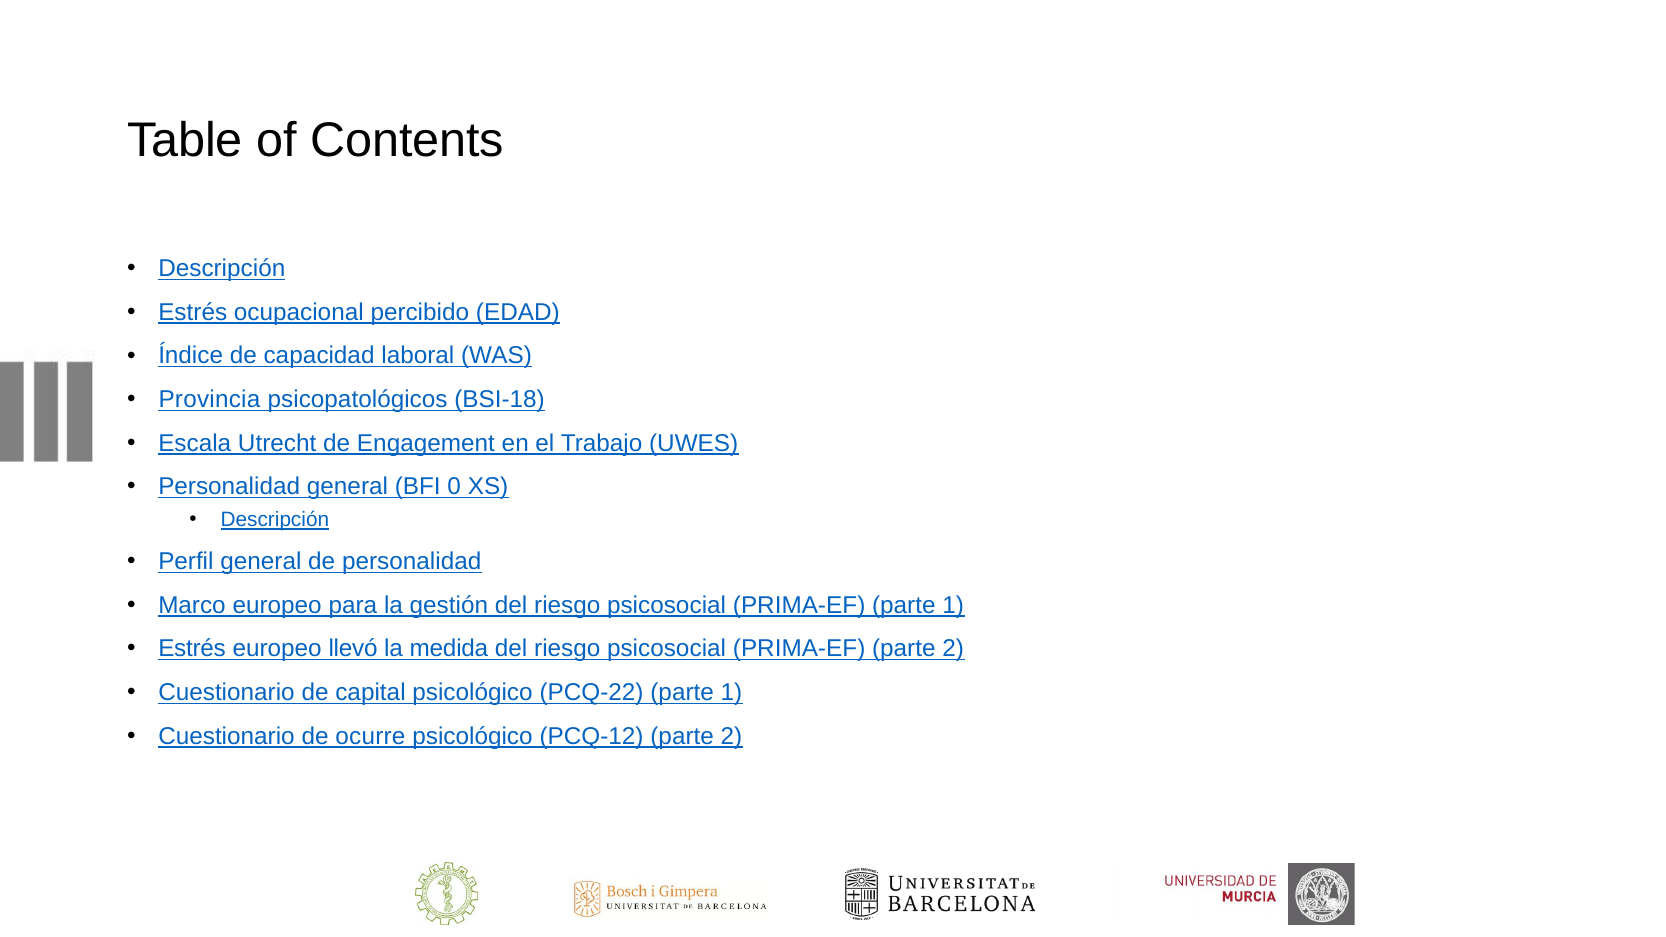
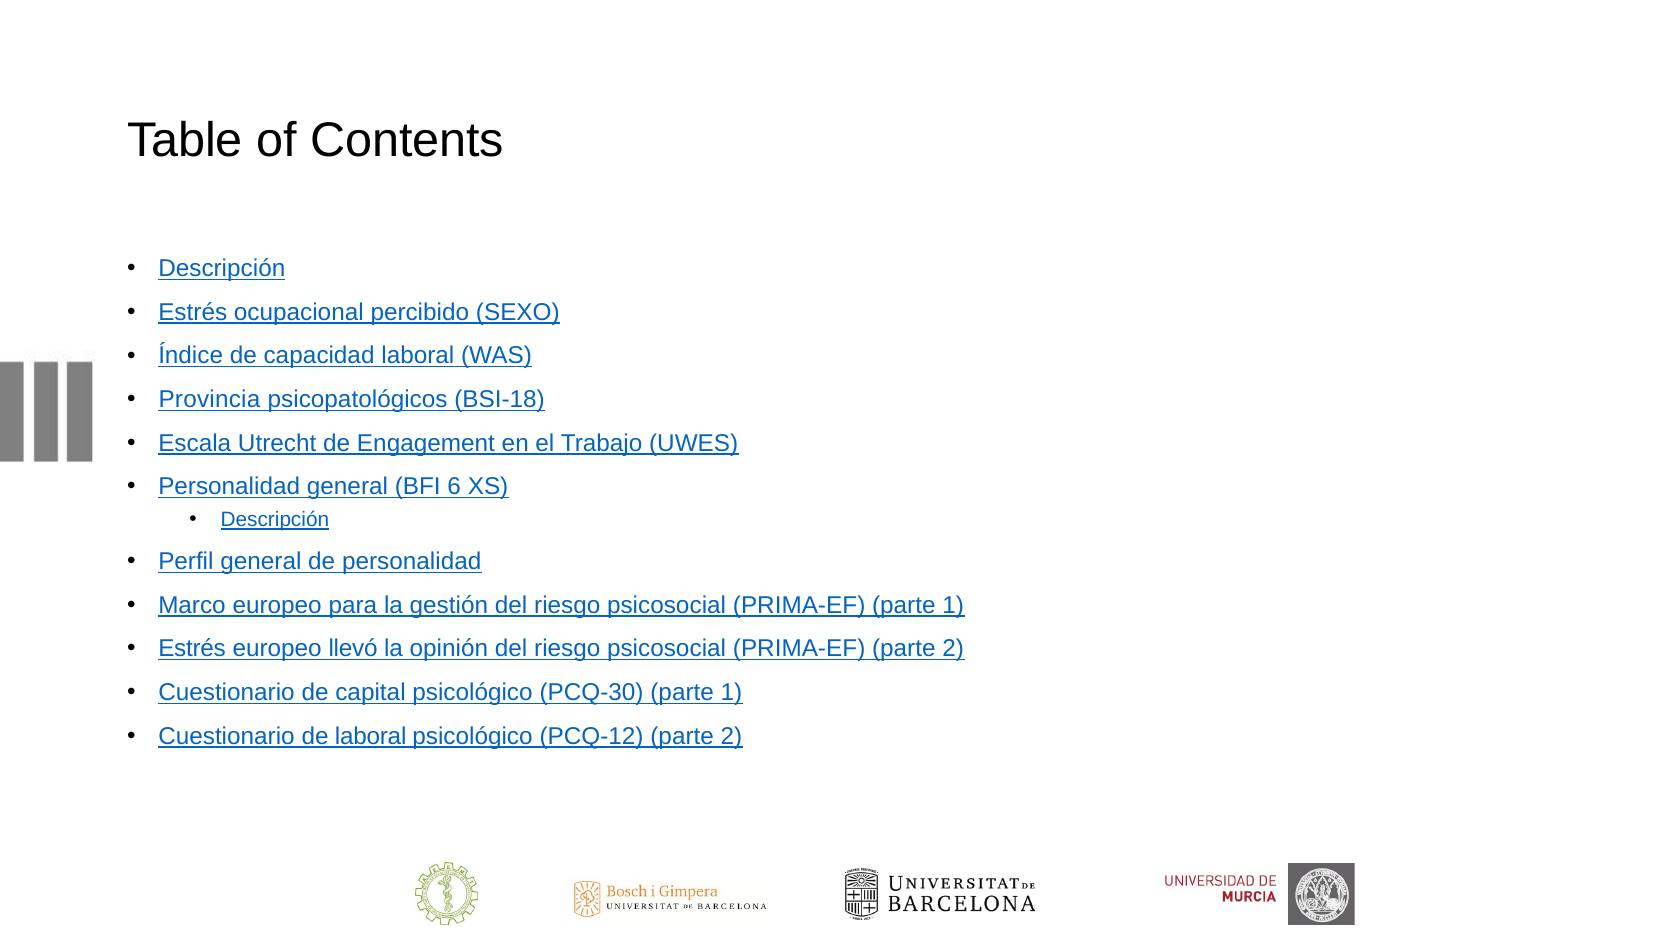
EDAD: EDAD -> SEXO (518, 312)
0: 0 -> 6 (454, 487)
medida: medida -> opinión (449, 649)
PCQ-22: PCQ-22 -> PCQ-30 (592, 693)
de ocurre: ocurre -> laboral (371, 736)
